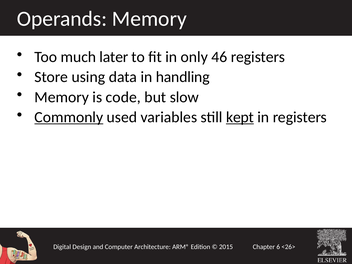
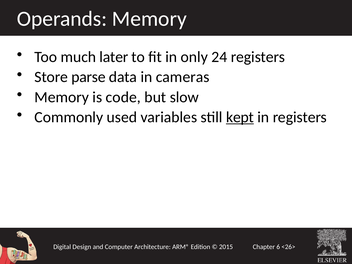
46: 46 -> 24 (219, 57)
using: using -> parse (88, 77)
handling: handling -> cameras (183, 77)
Commonly underline: present -> none (69, 117)
